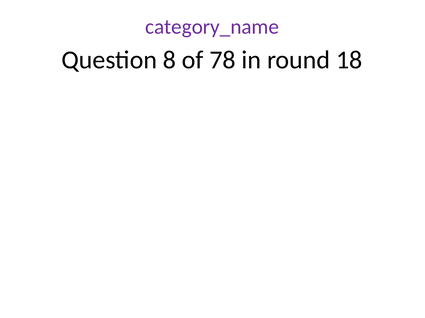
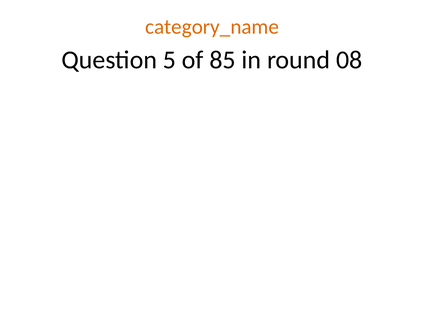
category_name colour: purple -> orange (212, 27)
8: 8 -> 5 (169, 60)
78: 78 -> 85 (223, 60)
18: 18 -> 08 (349, 60)
